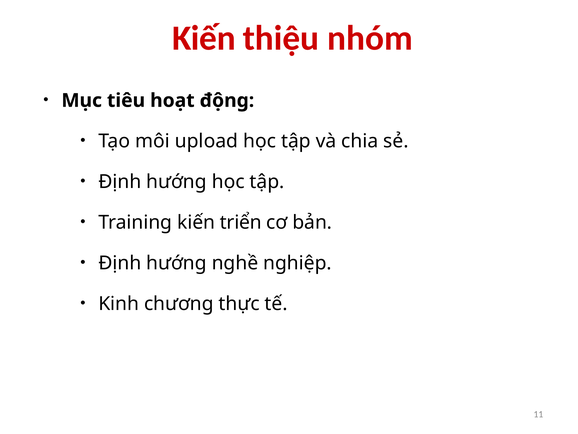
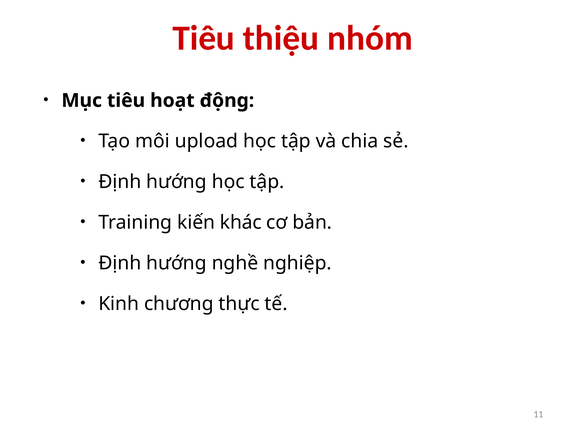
Kiến: Kiến -> Tiêu (204, 38)
triển: triển -> khác (241, 222)
